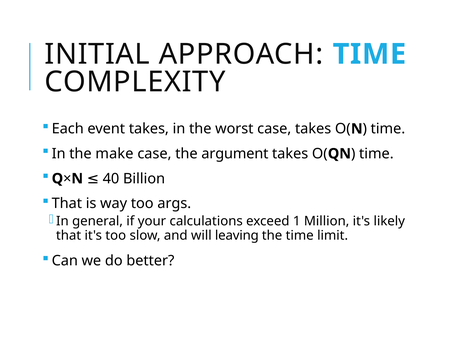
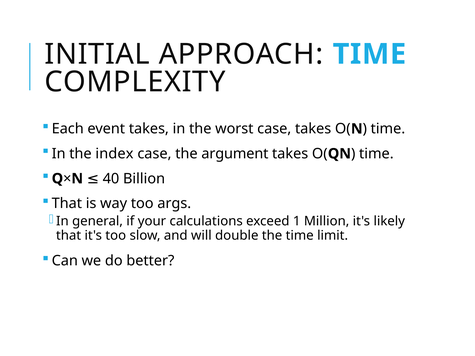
make: make -> index (114, 154)
leaving: leaving -> double (237, 235)
